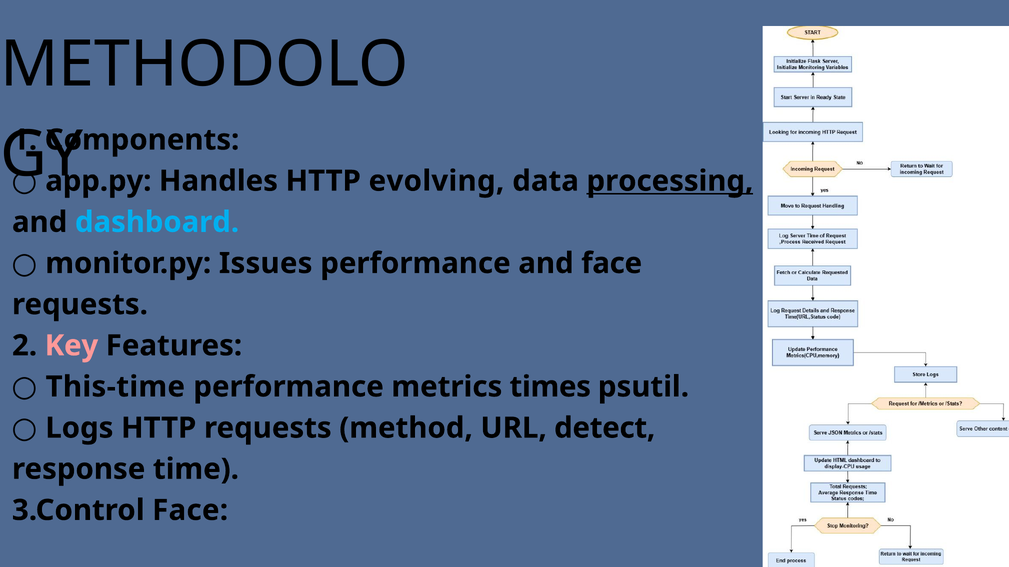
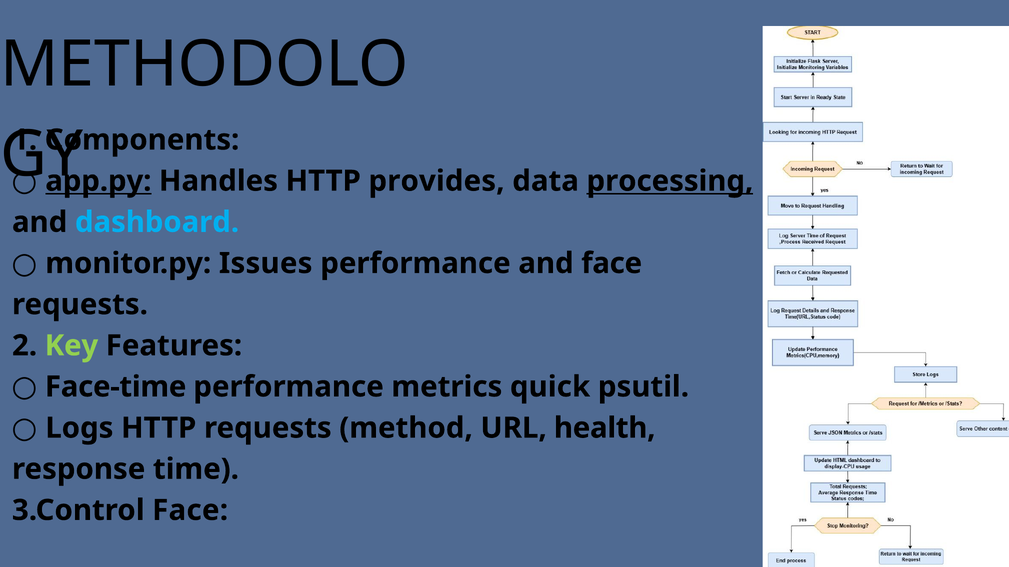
app.py underline: none -> present (98, 181)
evolving: evolving -> provides (437, 181)
Key colour: pink -> light green (71, 346)
This-time: This-time -> Face-time (116, 387)
times: times -> quick (550, 387)
detect: detect -> health (605, 428)
